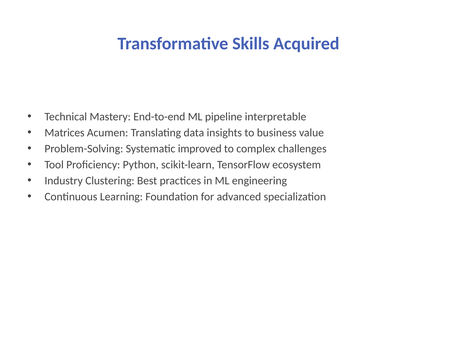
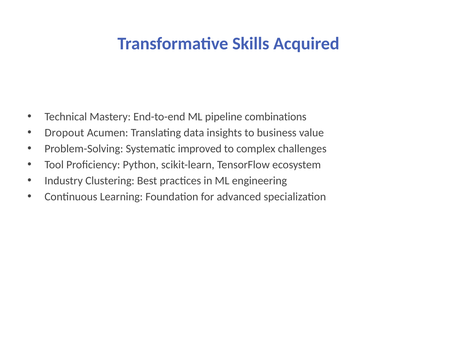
interpretable: interpretable -> combinations (276, 117)
Matrices: Matrices -> Dropout (64, 133)
